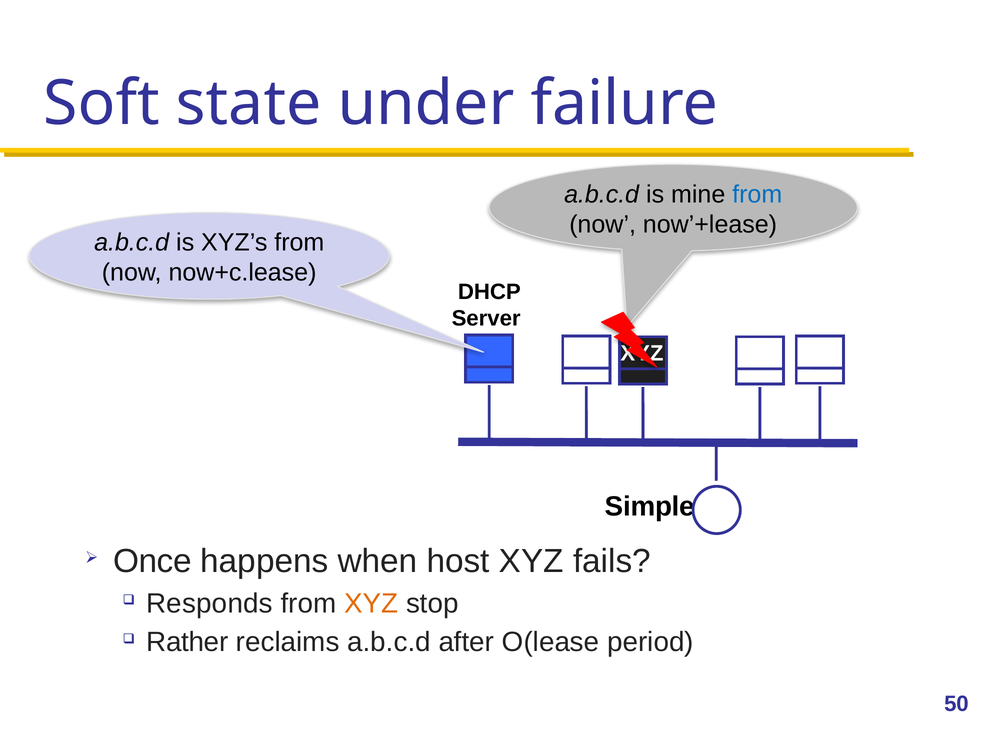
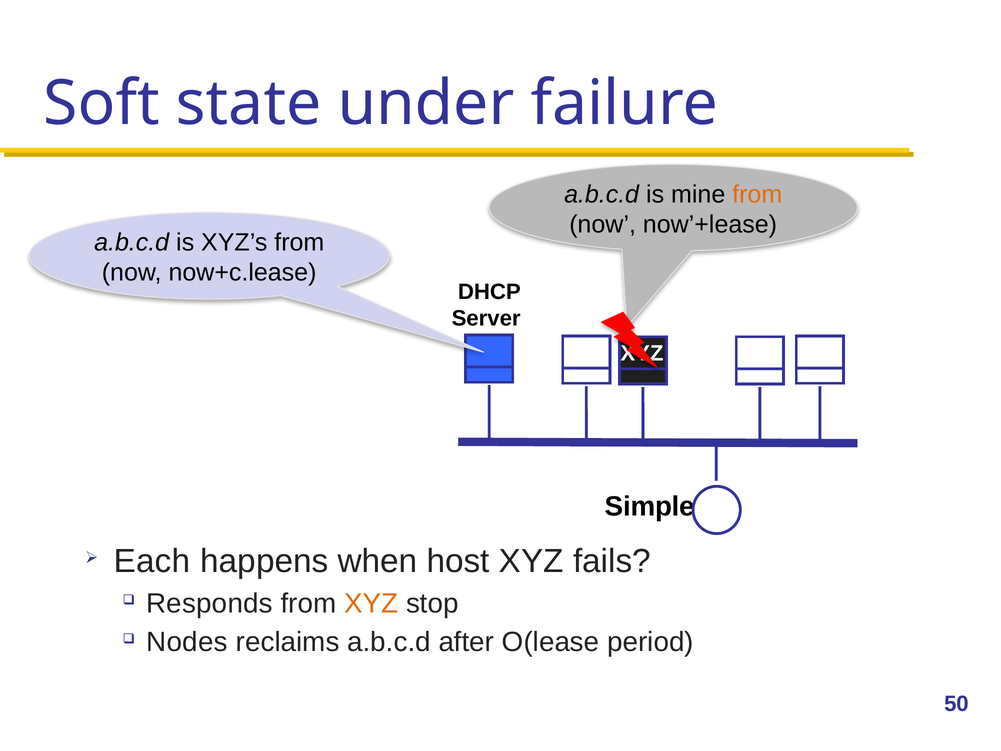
from colour: blue -> orange (757, 194)
Once: Once -> Each (152, 561)
Rather: Rather -> Nodes (187, 642)
